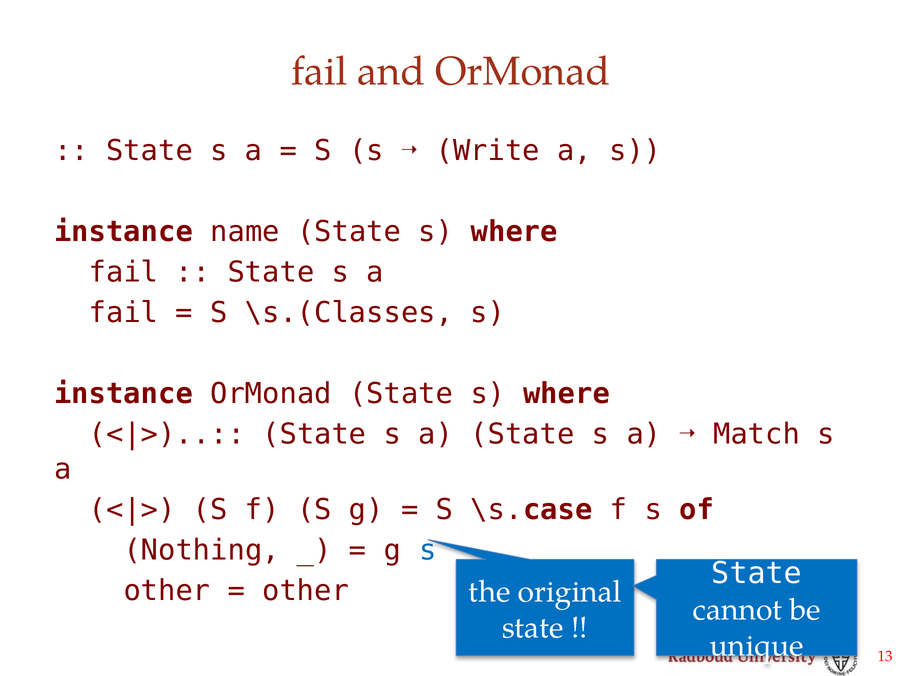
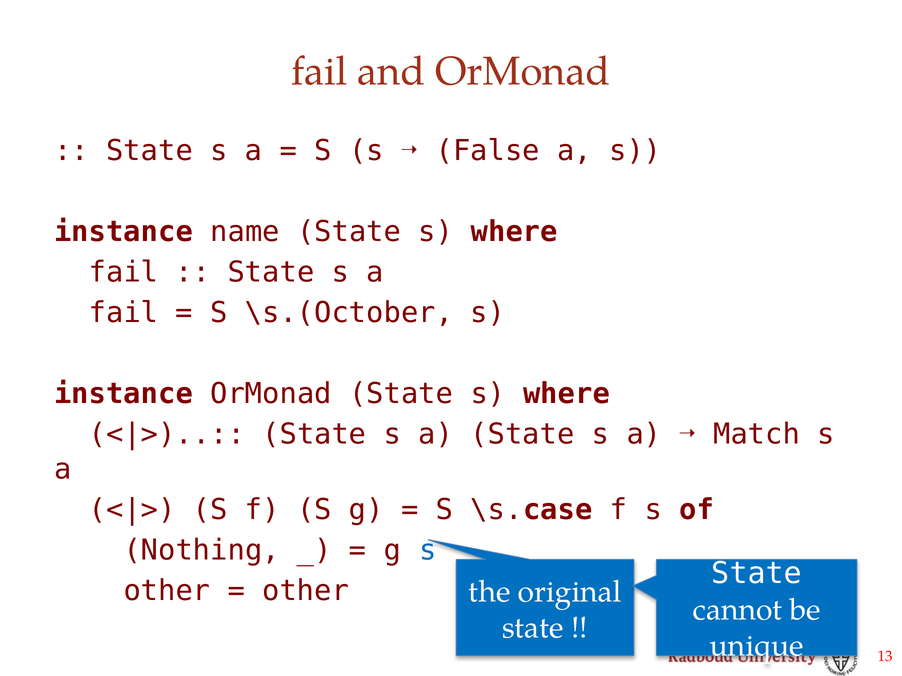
Write: Write -> False (488, 151)
\s.(Classes: \s.(Classes -> \s.(October (349, 313)
